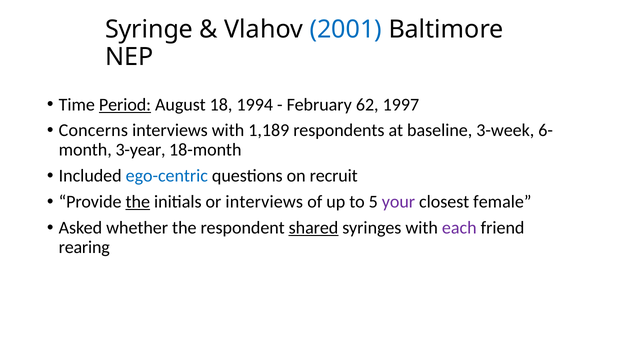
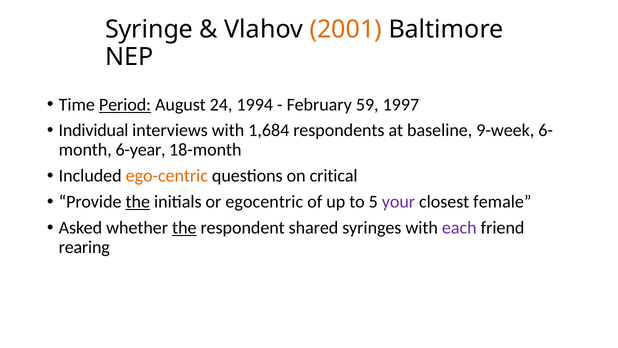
2001 colour: blue -> orange (346, 30)
18: 18 -> 24 (221, 104)
62: 62 -> 59 (367, 104)
Concerns: Concerns -> Individual (94, 130)
1,189: 1,189 -> 1,684 (269, 130)
3-week: 3-week -> 9-week (505, 130)
3-year: 3-year -> 6-year (141, 150)
ego-centric colour: blue -> orange (167, 176)
recruit: recruit -> critical (334, 176)
or interviews: interviews -> egocentric (264, 202)
the underline: none -> present (184, 228)
shared underline: present -> none (314, 228)
